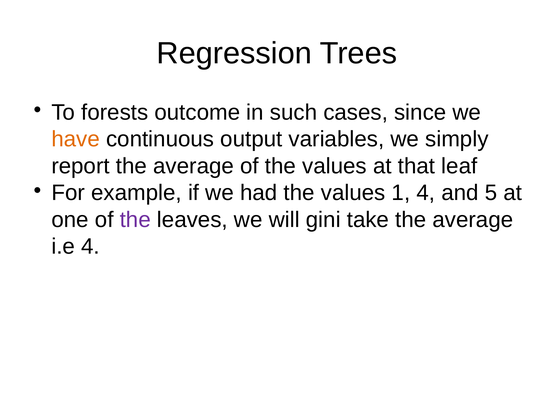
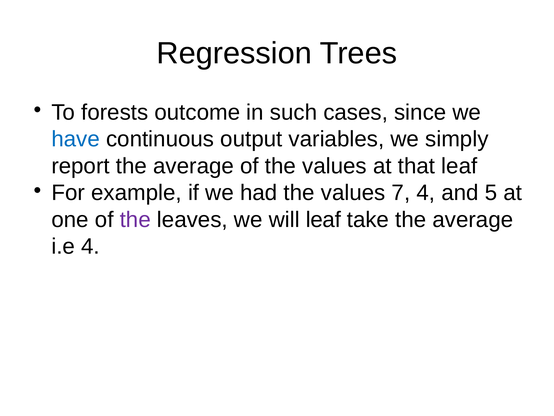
have colour: orange -> blue (76, 139)
1: 1 -> 7 (401, 193)
will gini: gini -> leaf (323, 219)
